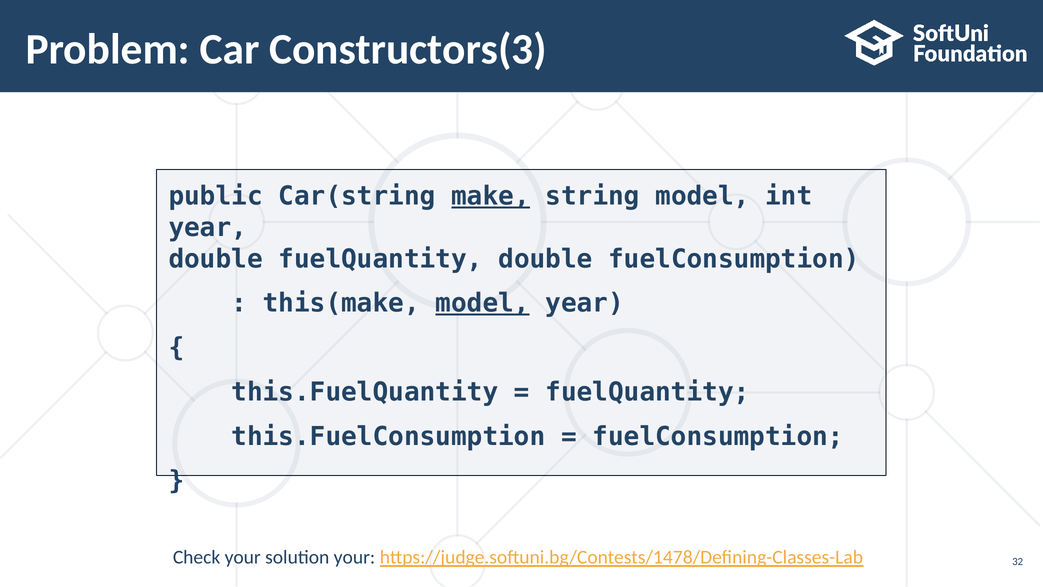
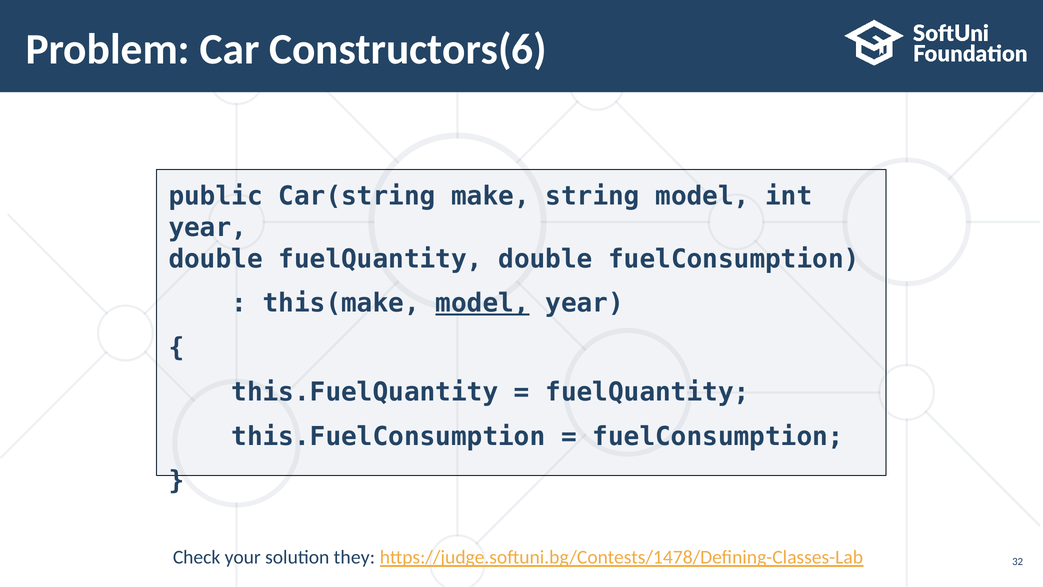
Constructors(3: Constructors(3 -> Constructors(6 (408, 49)
make underline: present -> none (491, 196)
solution your: your -> they (354, 557)
